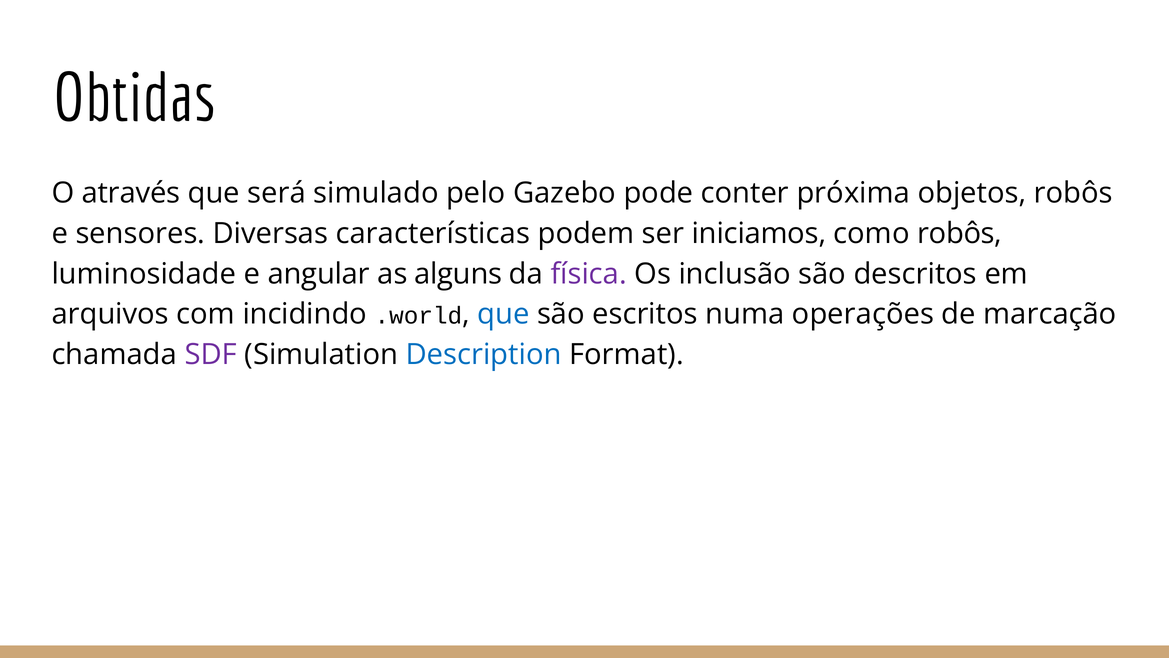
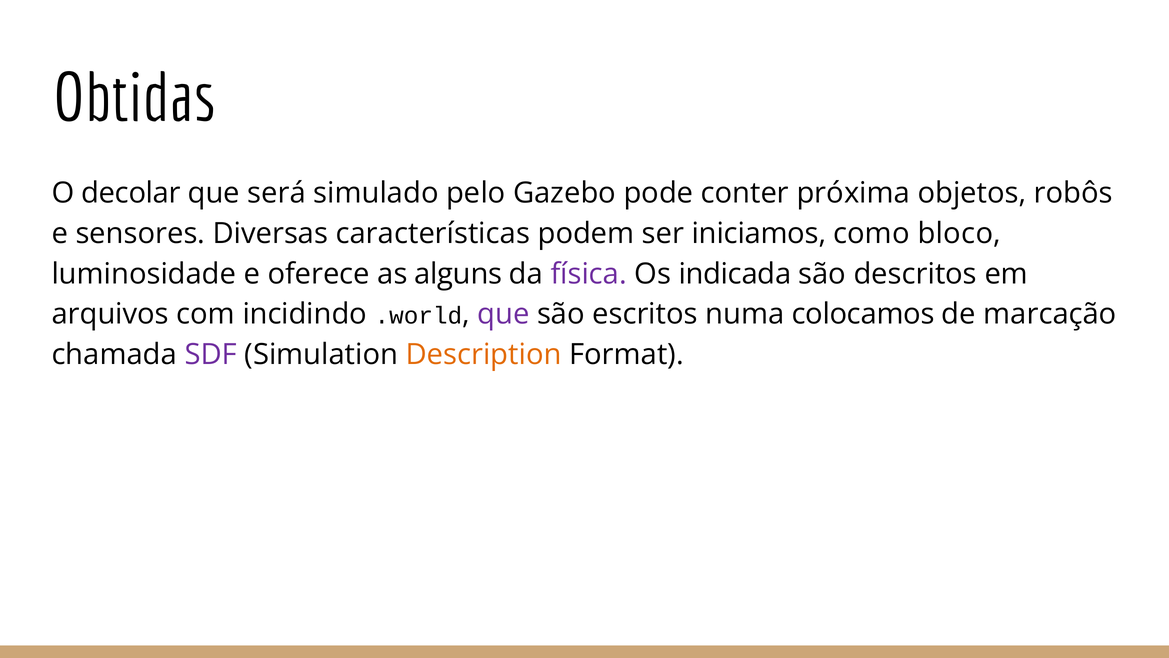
através: através -> decolar (131, 193)
como robôs: robôs -> bloco (959, 233)
angular: angular -> oferece (319, 274)
inclusão: inclusão -> indicada (735, 274)
que colour: blue -> purple (503, 314)
operações: operações -> colocamos (863, 314)
Description colour: blue -> orange (484, 354)
